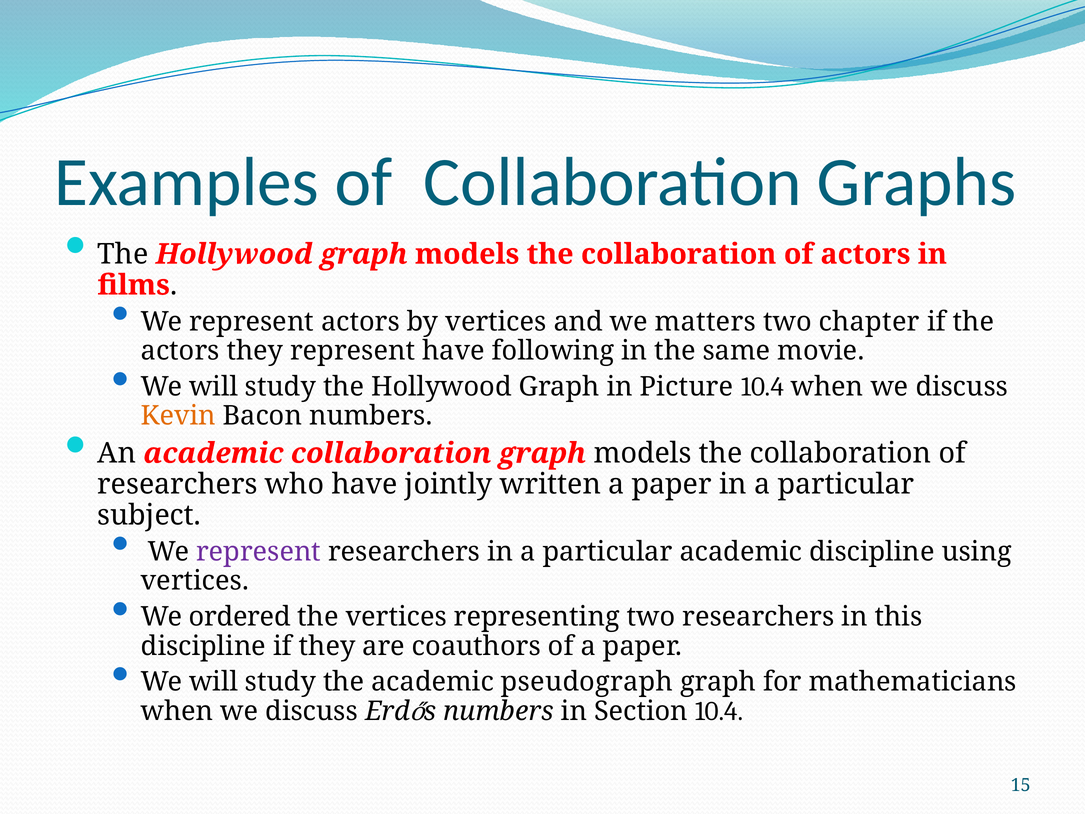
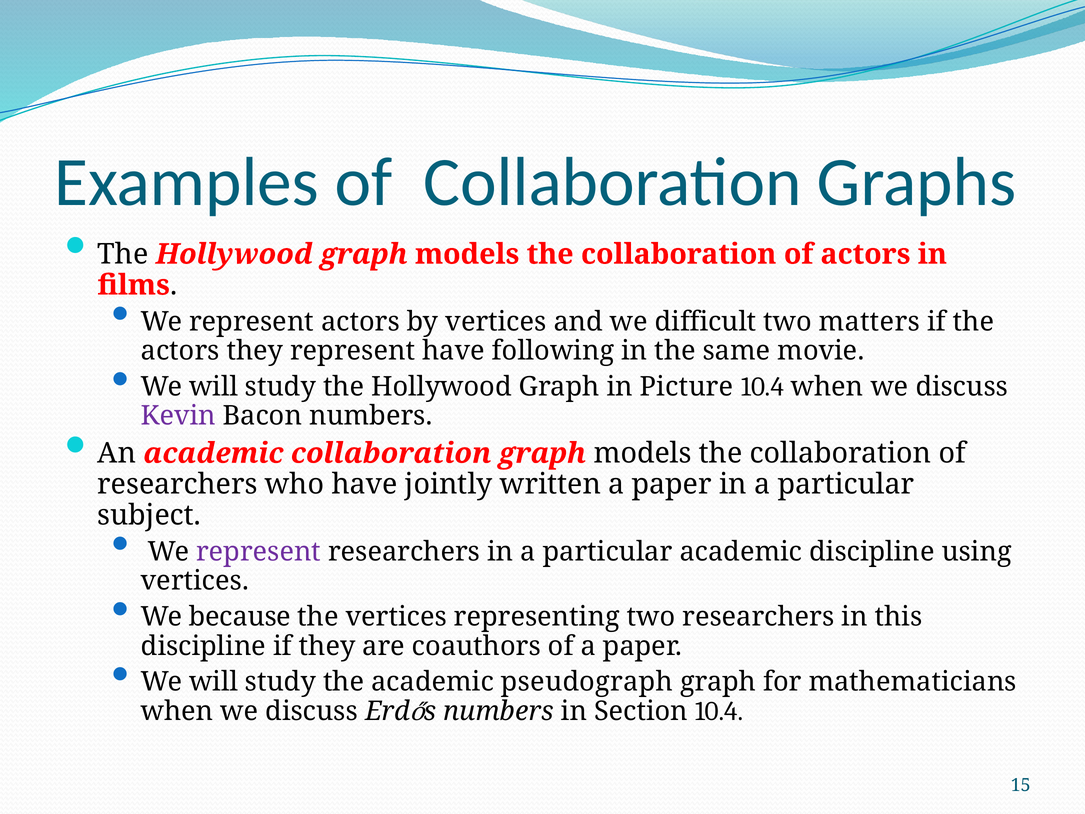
matters: matters -> difficult (706, 322)
chapter: chapter -> matters (869, 322)
Kevin colour: orange -> purple (178, 416)
ordered: ordered -> because (240, 617)
